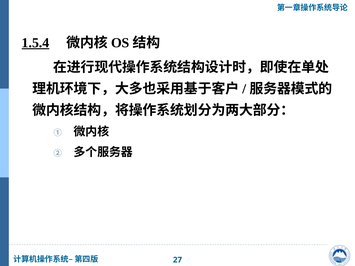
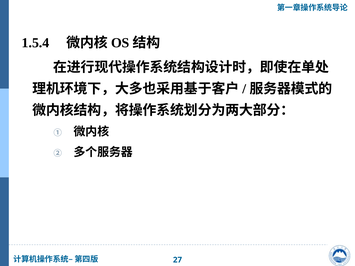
1.5.4 underline: present -> none (35, 43)
